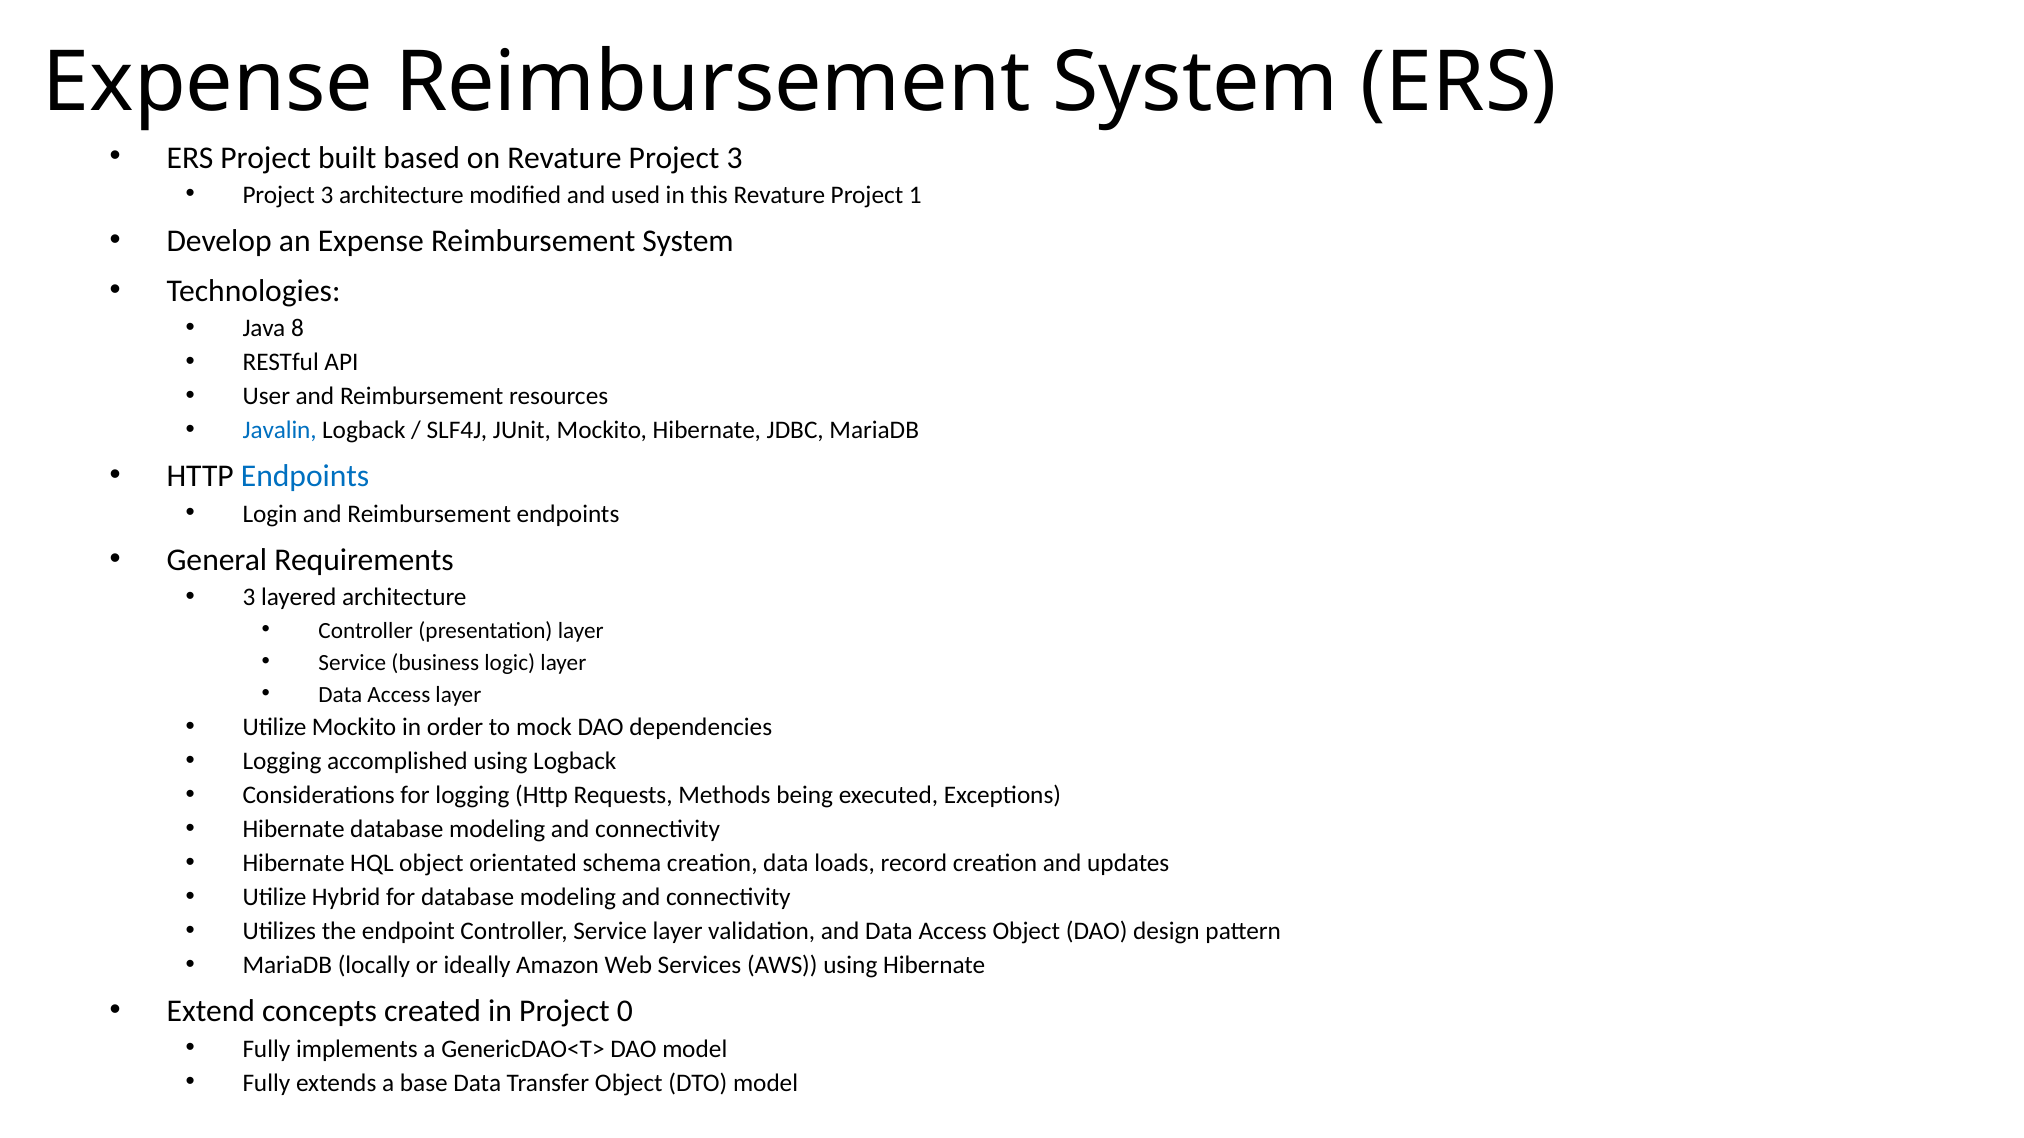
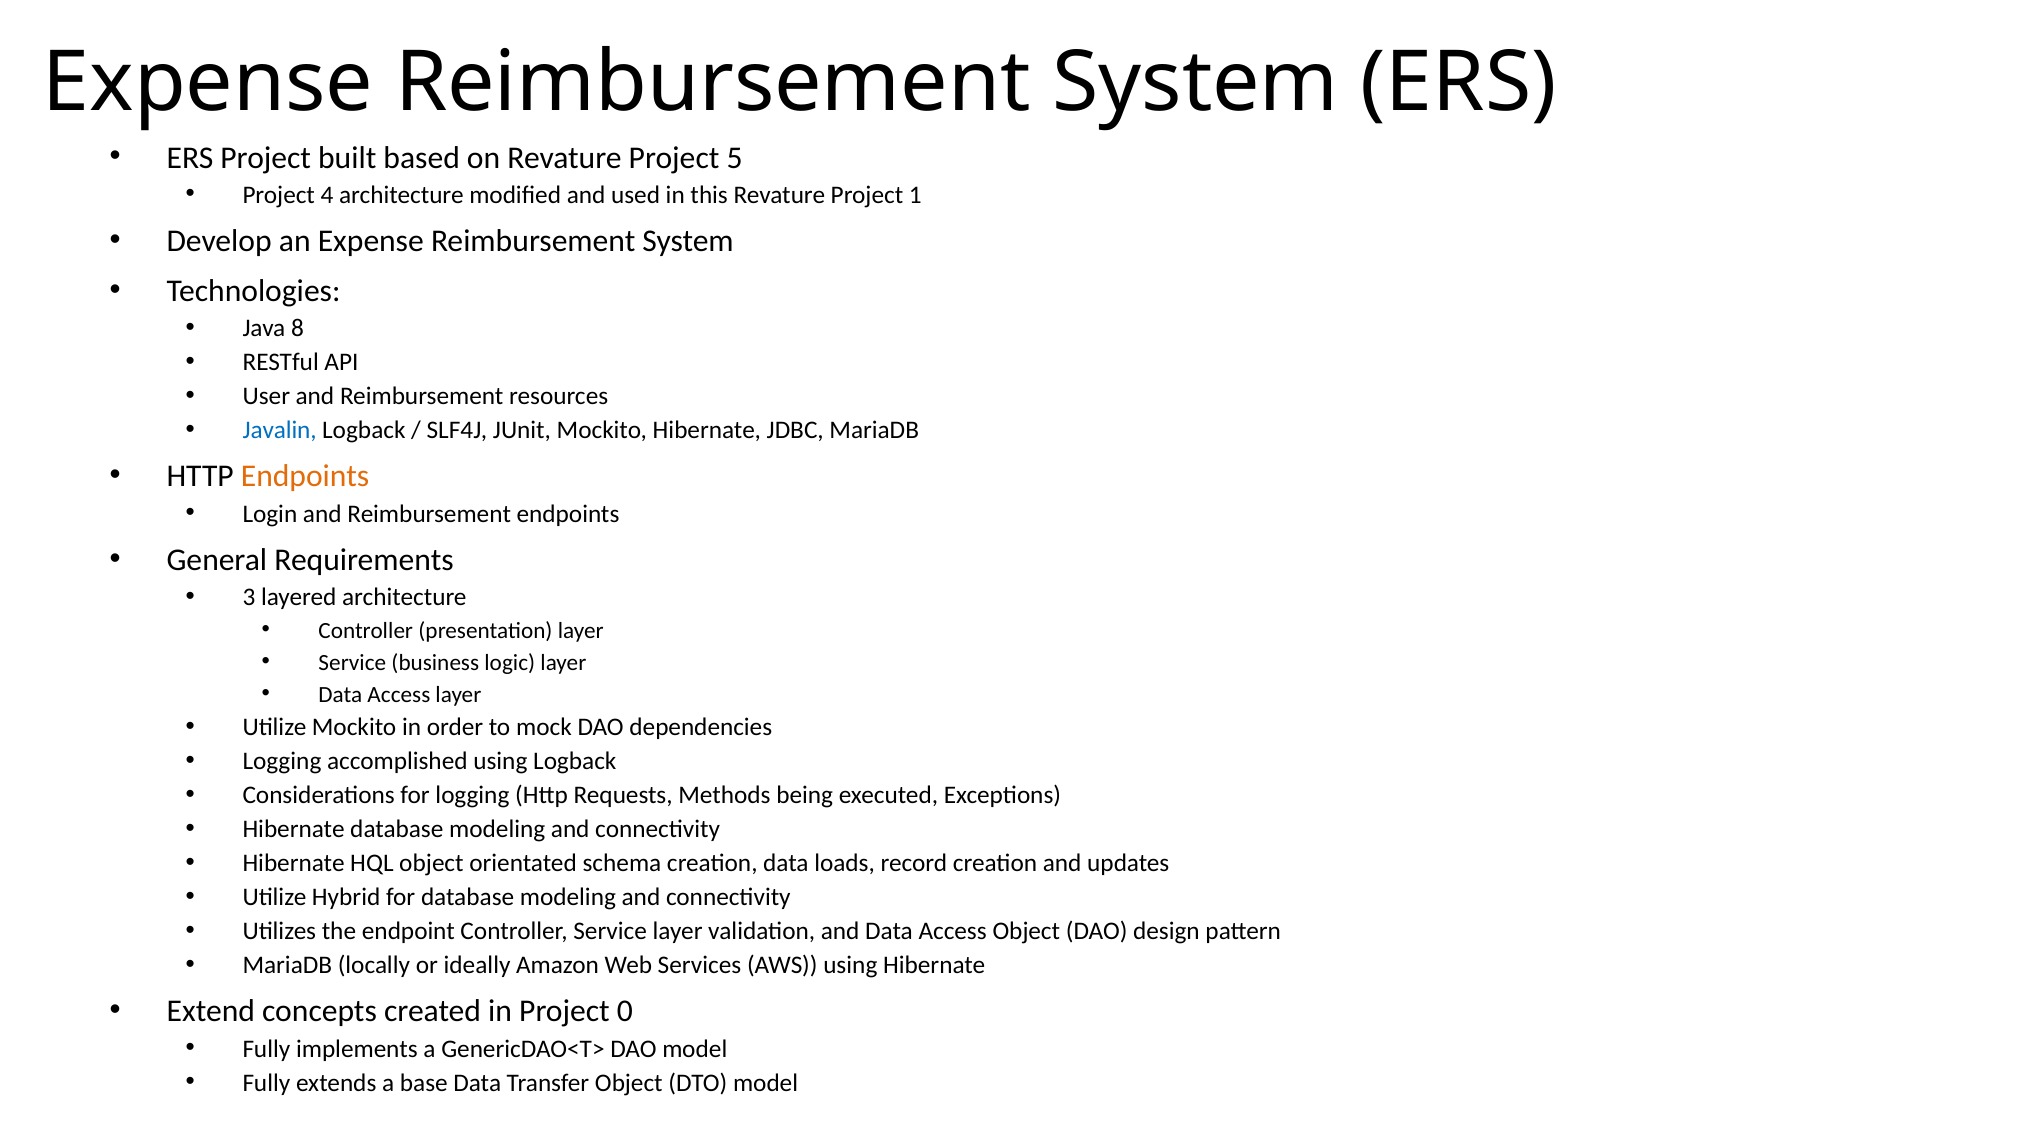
Revature Project 3: 3 -> 5 (735, 158)
3: 3 -> 4 (327, 195)
Endpoints colour: blue -> orange (305, 477)
